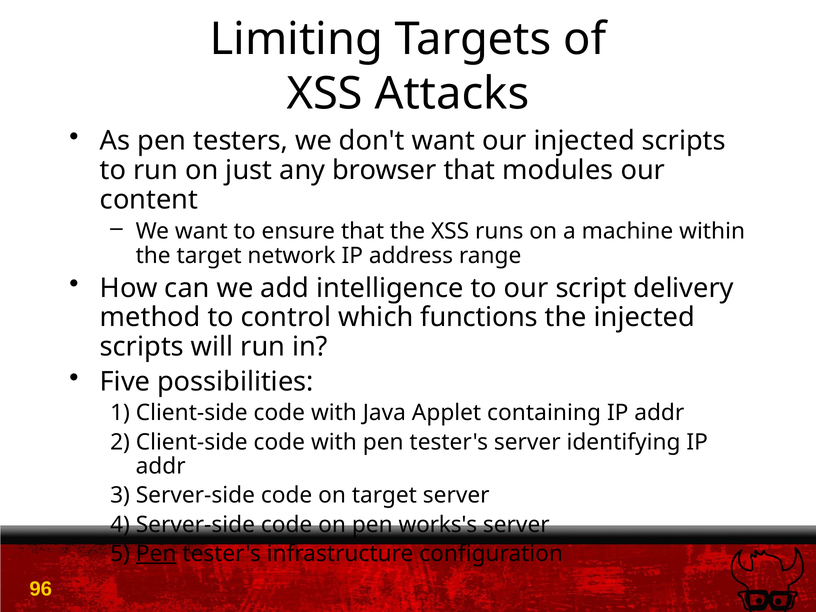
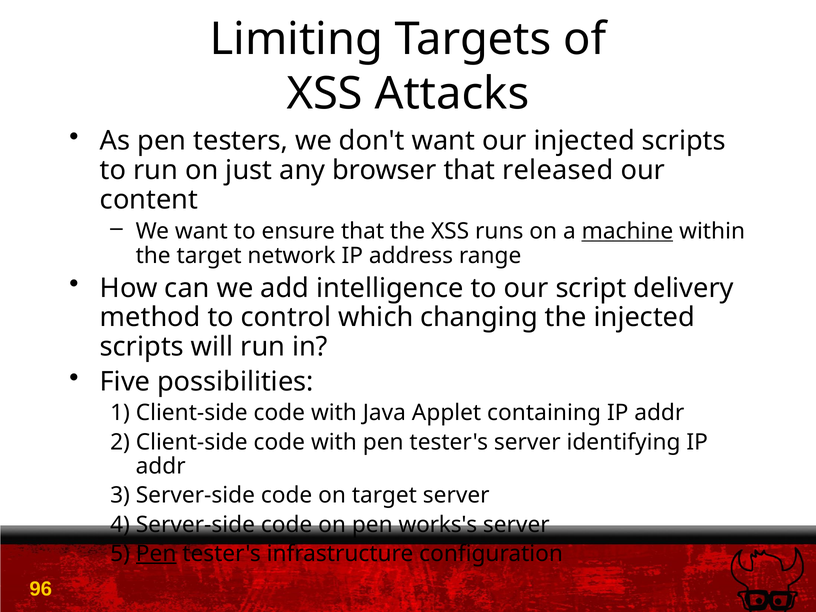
modules: modules -> released (558, 170)
machine underline: none -> present (627, 231)
functions: functions -> changing (479, 317)
